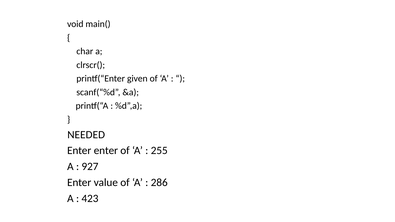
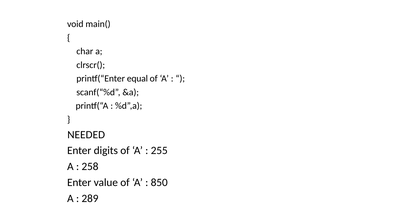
given: given -> equal (137, 79)
Enter enter: enter -> digits (106, 151)
927: 927 -> 258 (90, 167)
286: 286 -> 850 (159, 183)
423: 423 -> 289 (90, 199)
